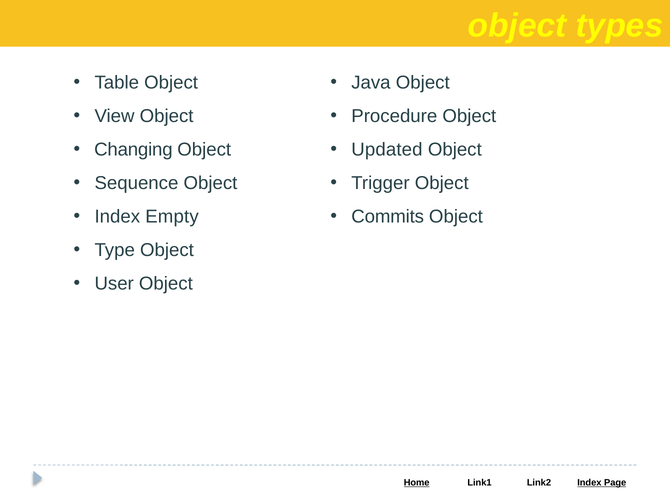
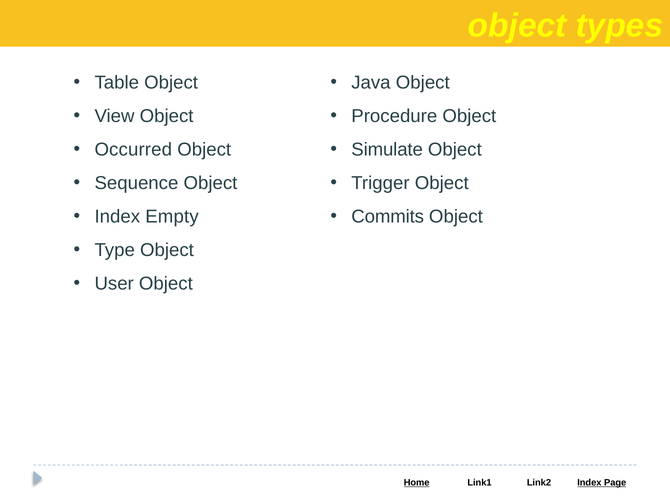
Changing: Changing -> Occurred (133, 150)
Updated: Updated -> Simulate (387, 150)
